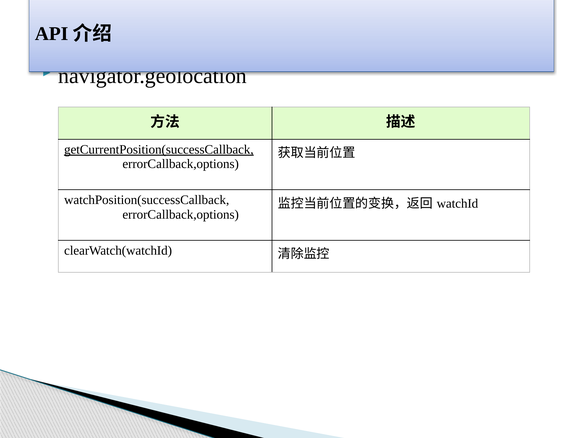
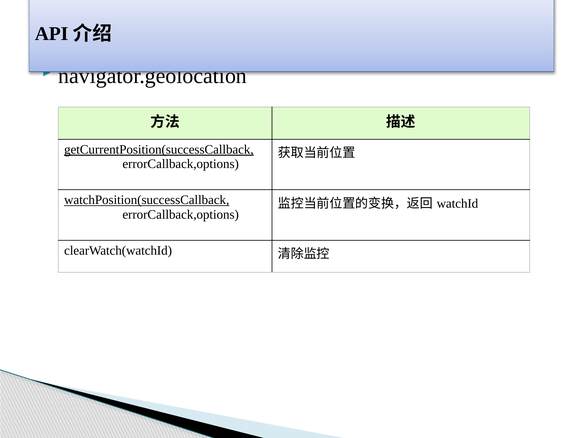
watchPosition(successCallback underline: none -> present (147, 200)
